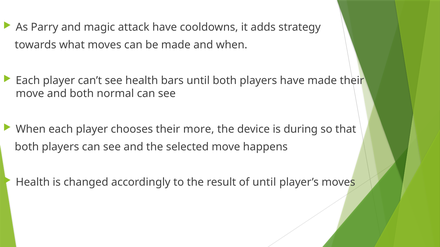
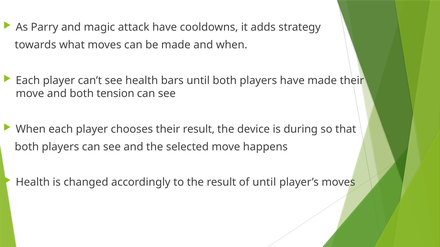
normal: normal -> tension (115, 94)
their more: more -> result (199, 129)
